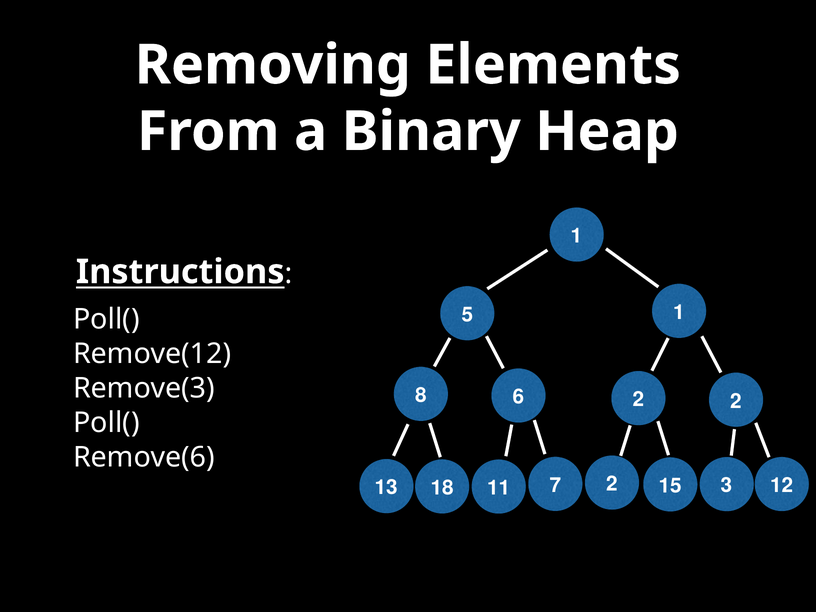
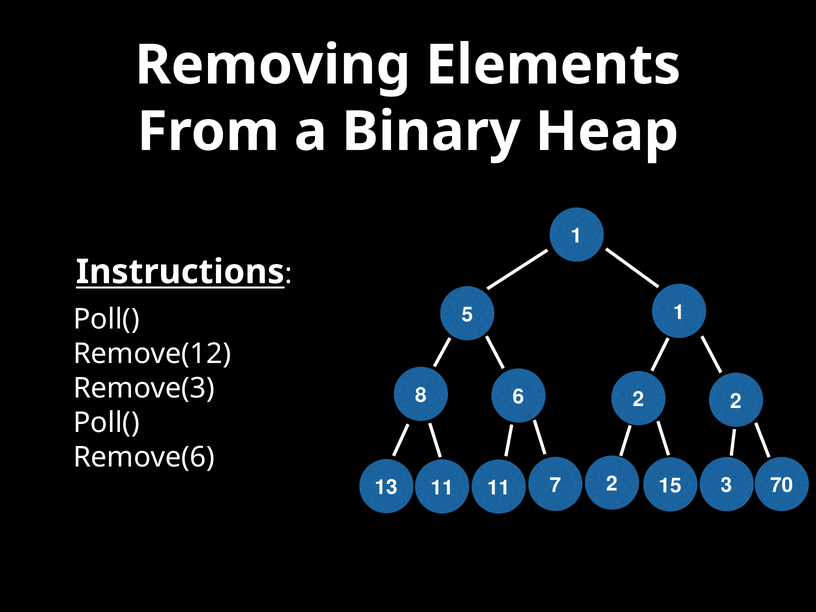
12: 12 -> 70 (782, 485)
13 18: 18 -> 11 (442, 488)
